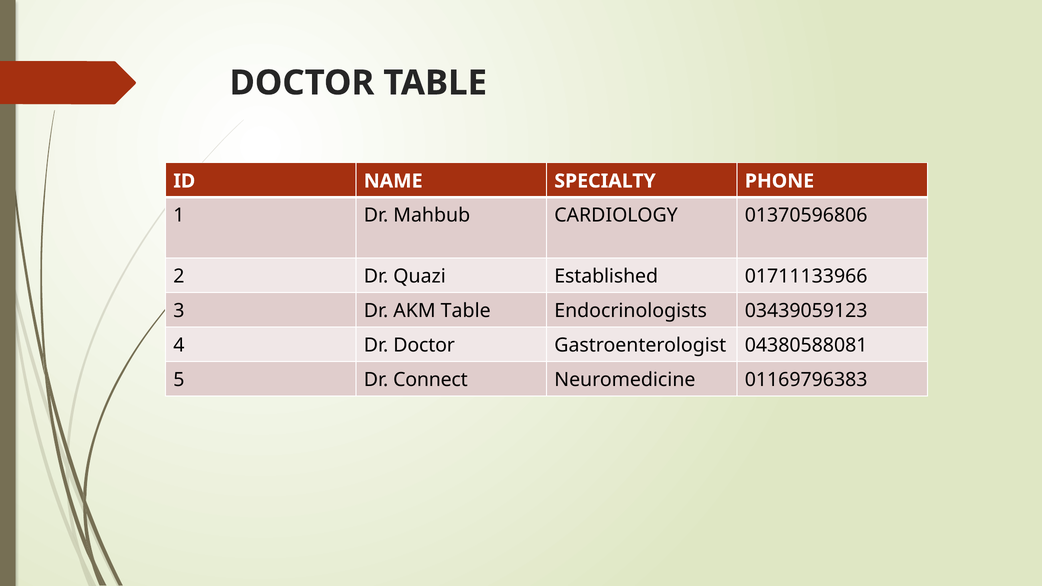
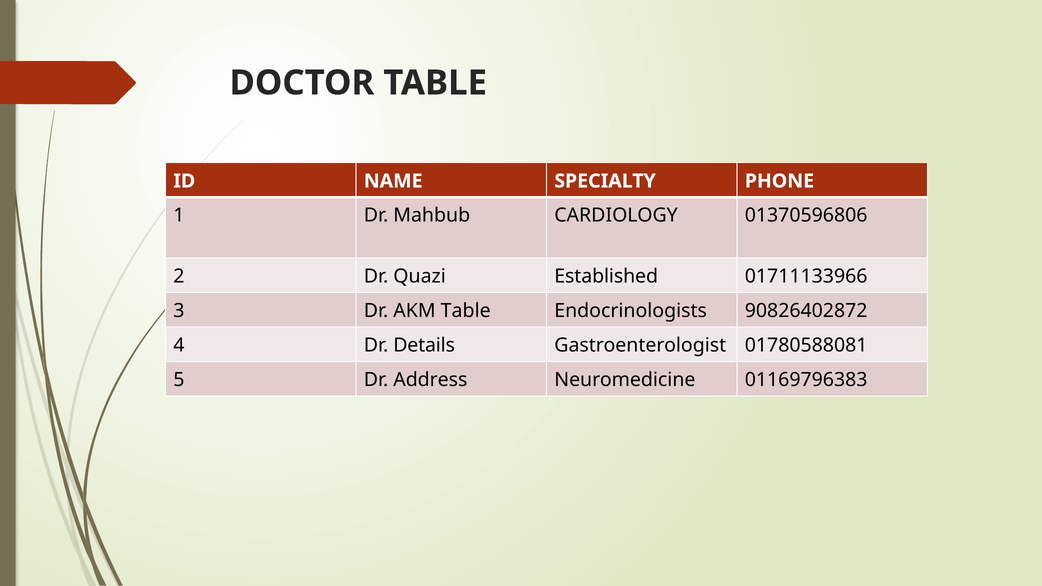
03439059123: 03439059123 -> 90826402872 (806, 311)
Dr Doctor: Doctor -> Details (424, 345)
04380588081: 04380588081 -> 01780588081 (806, 345)
Connect: Connect -> Address (430, 380)
